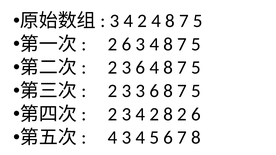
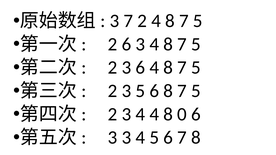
4: 4 -> 7 (128, 21)
3 3: 3 -> 5 (140, 91)
2 3 4 2: 2 -> 4 (154, 114)
8 2: 2 -> 0 (182, 114)
4: 4 -> 3 (113, 138)
